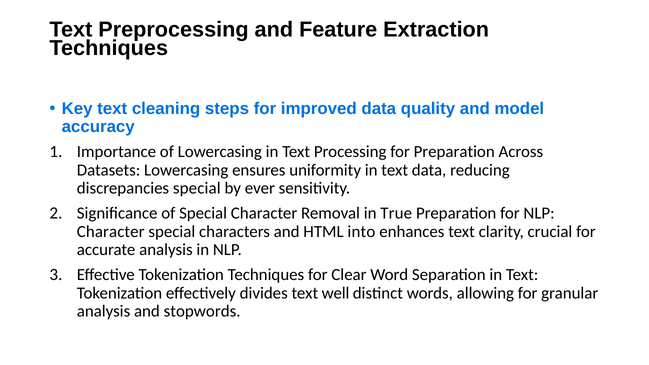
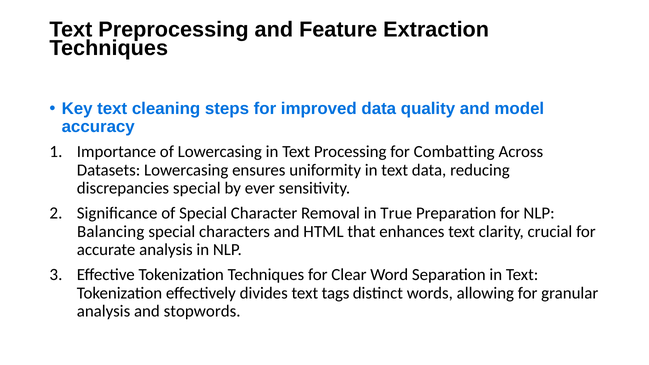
for Preparation: Preparation -> Combatting (454, 152)
Character: Character -> Balancing (111, 232)
into: into -> that (362, 232)
well: well -> tags (336, 293)
